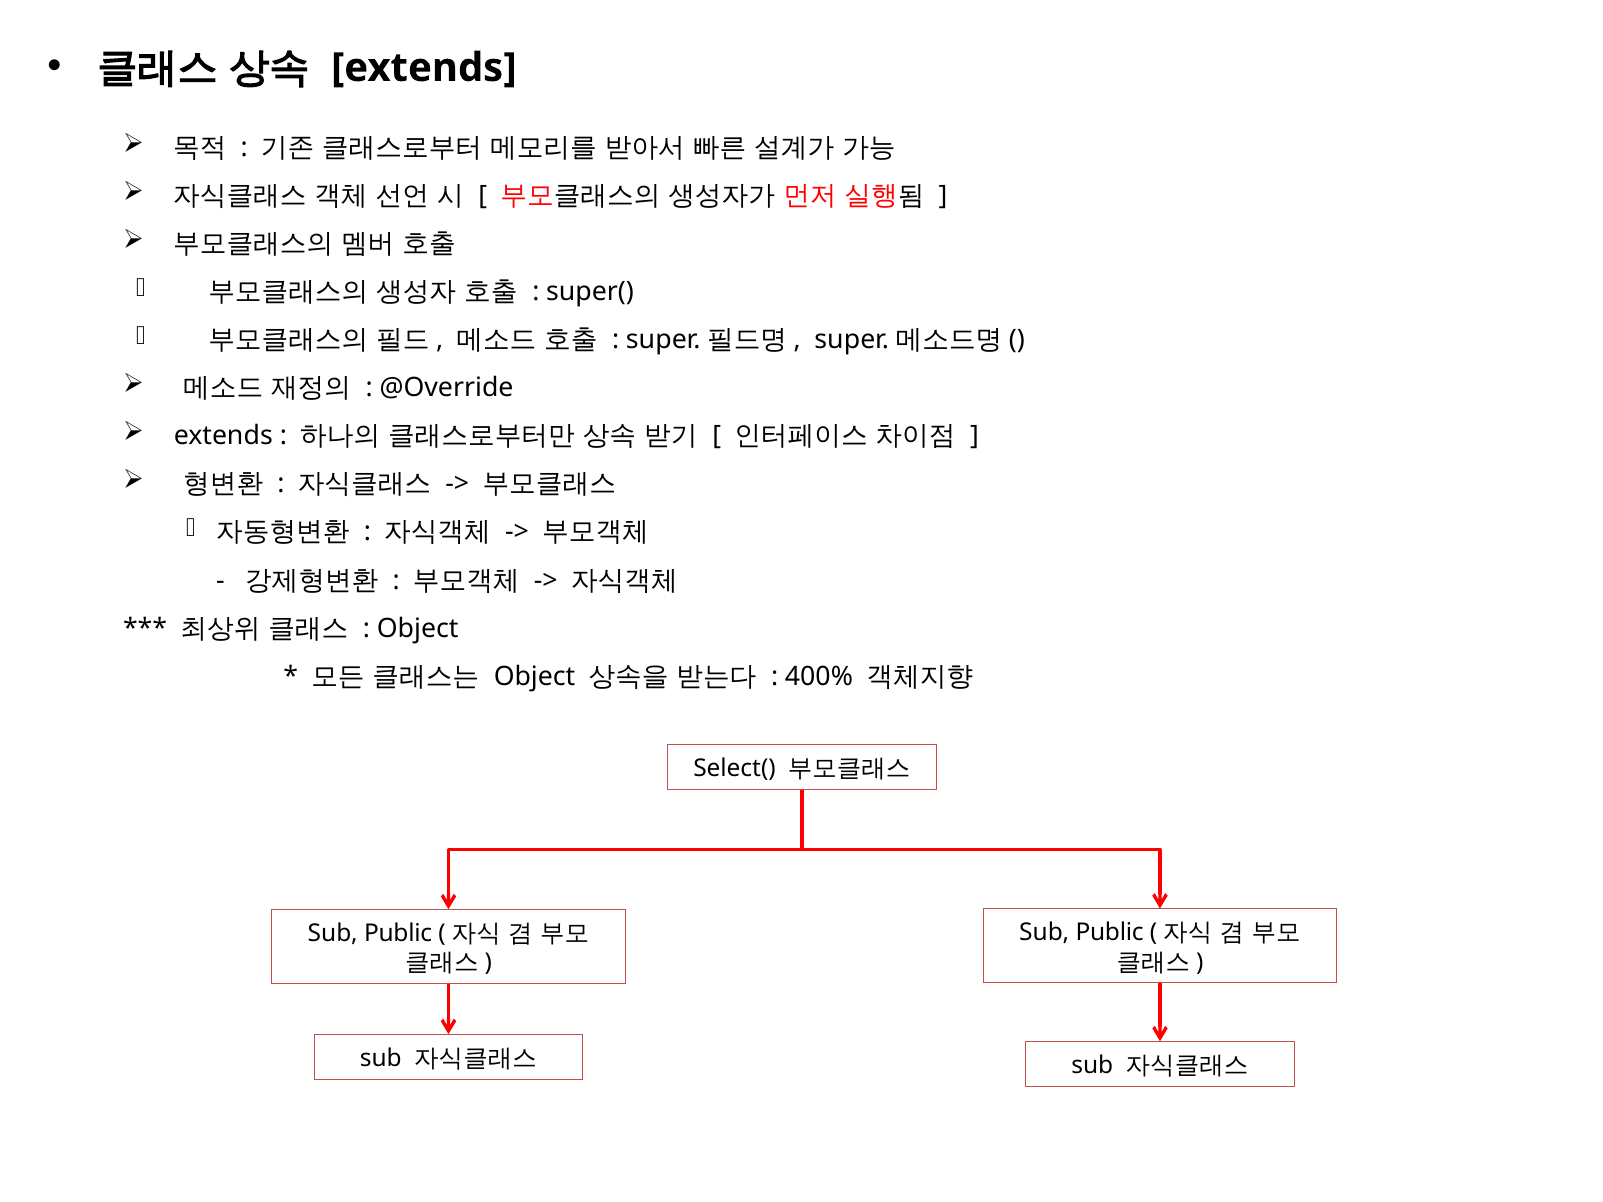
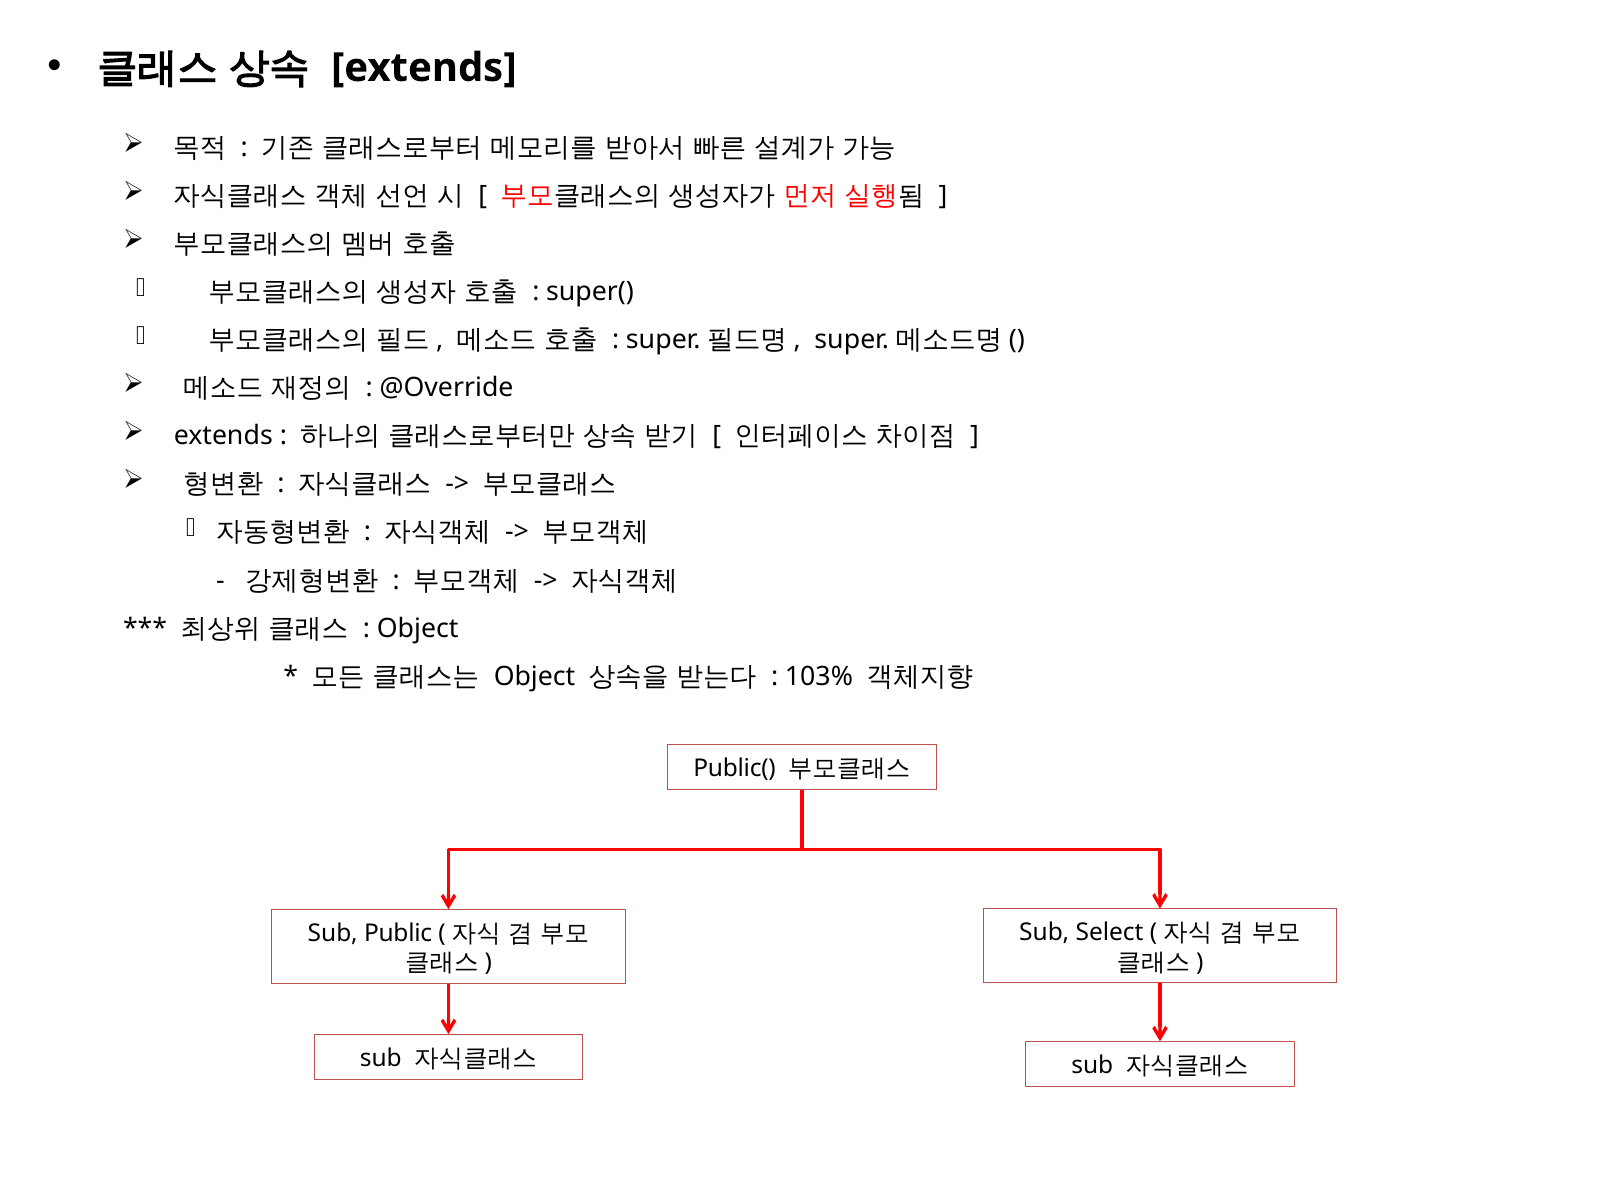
400%: 400% -> 103% (819, 677)
Select(: Select( -> Public( (735, 769)
Public: Public -> Select (1110, 933)
